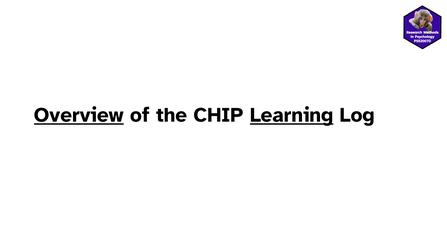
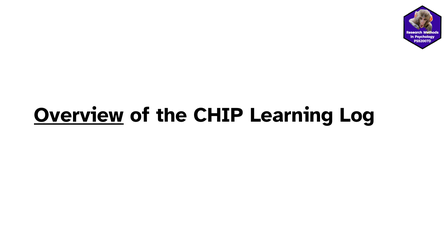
Learning underline: present -> none (292, 115)
